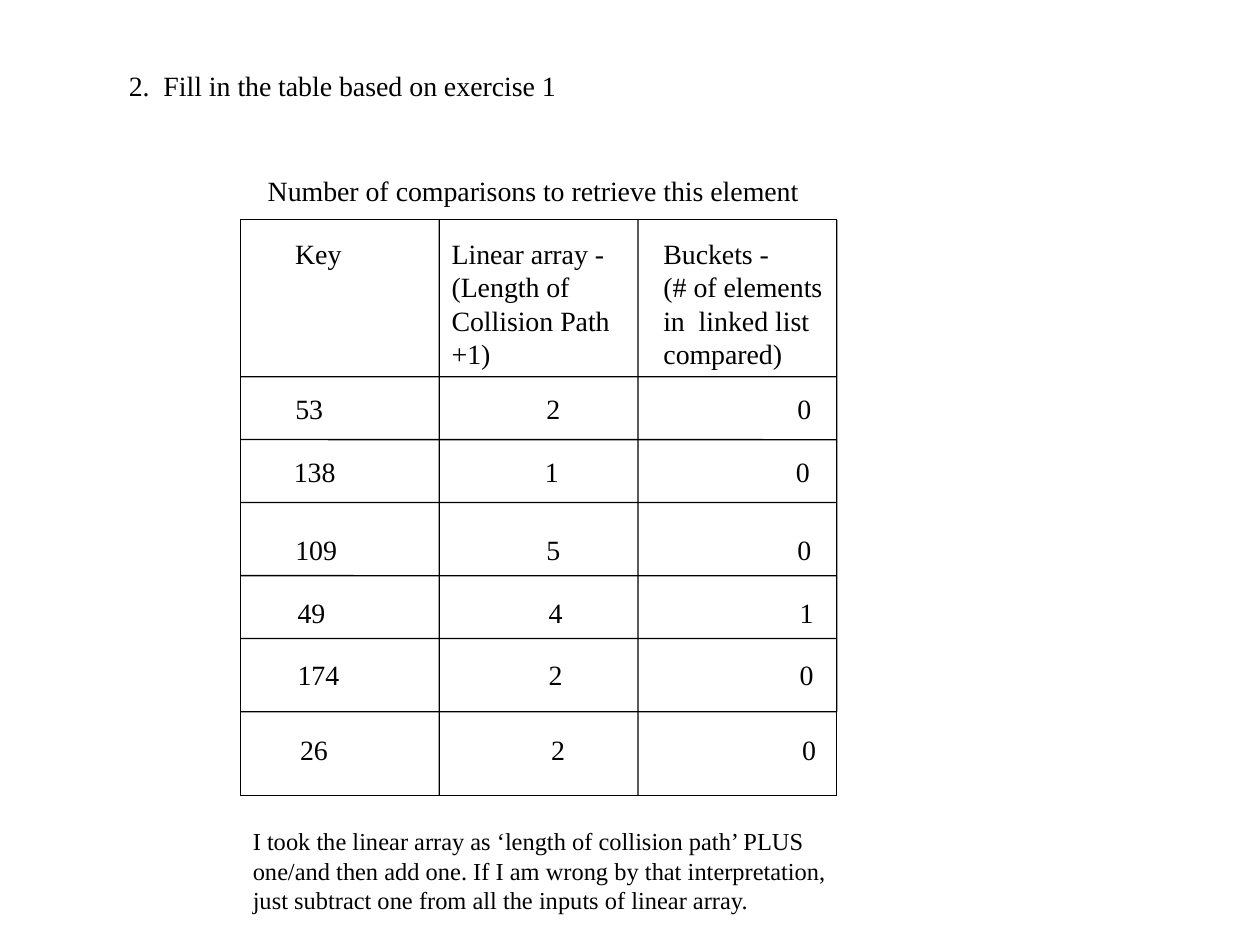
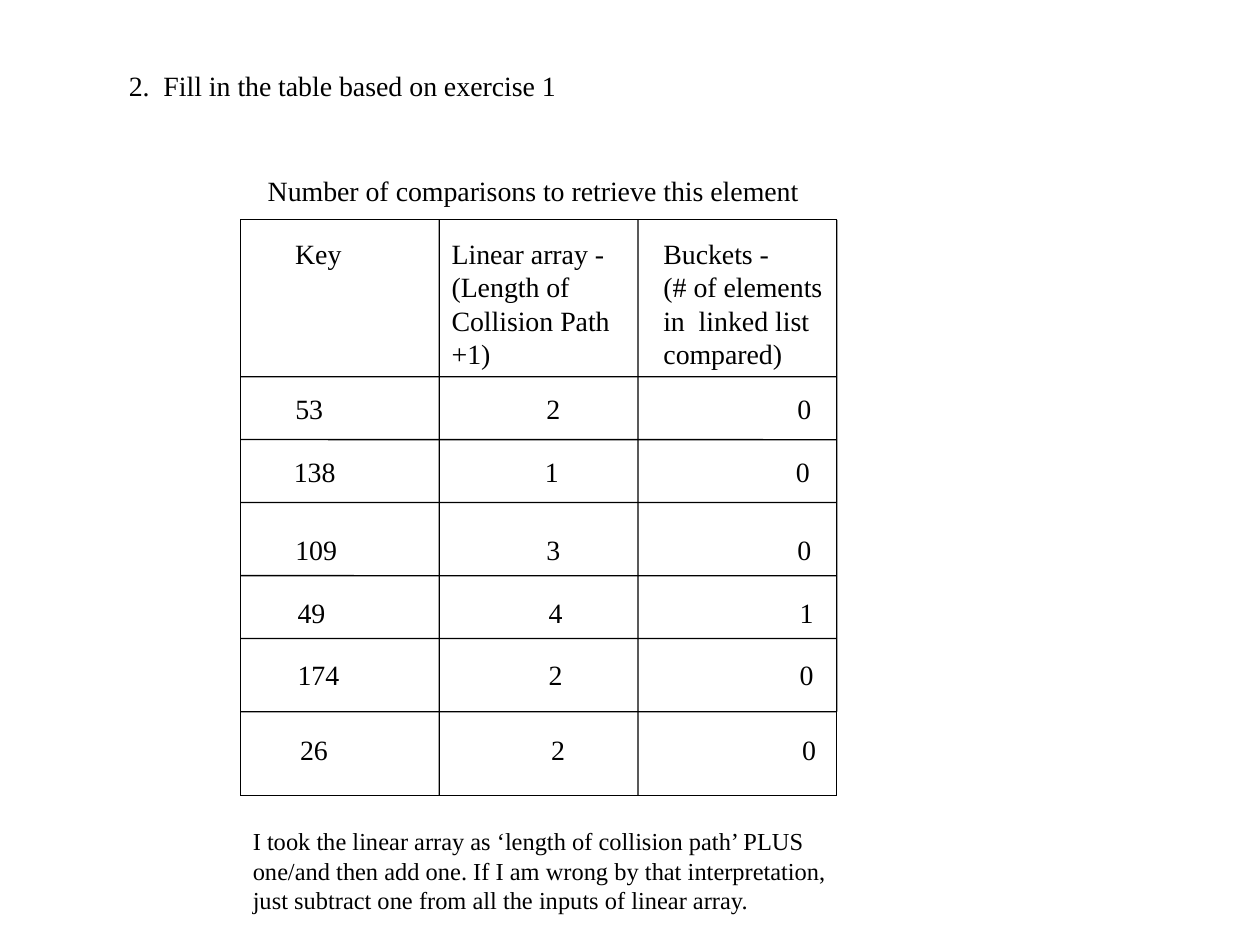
5: 5 -> 3 (553, 551)
